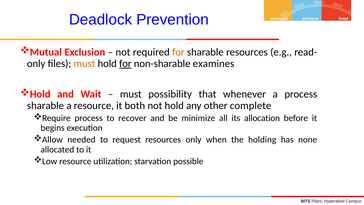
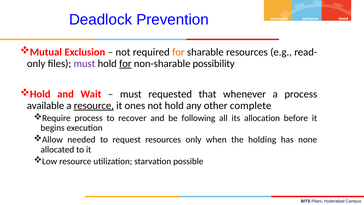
must colour: orange -> purple (84, 63)
examines: examines -> possibility (214, 63)
possibility: possibility -> requested (170, 94)
sharable: sharable -> available (45, 105)
resource underline: none -> present (94, 105)
both: both -> ones (135, 105)
minimize: minimize -> following (198, 118)
